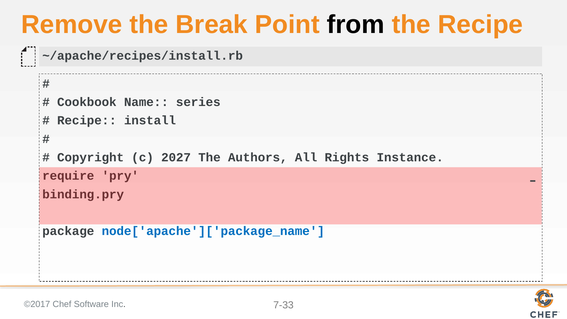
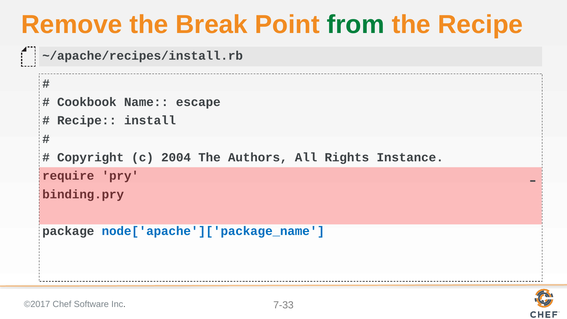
from colour: black -> green (356, 25)
series: series -> escape (198, 102)
2027: 2027 -> 2004 (176, 157)
